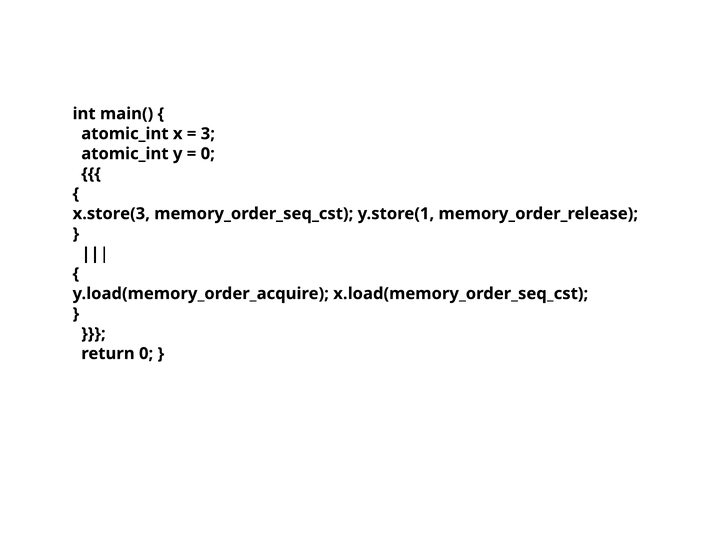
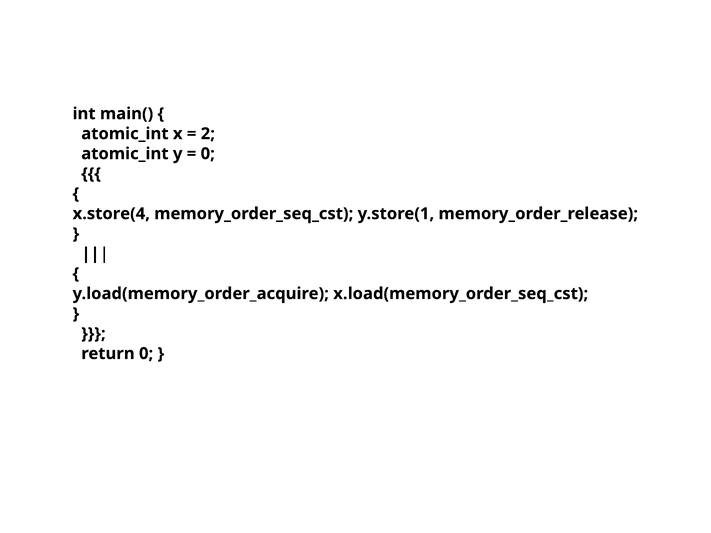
3: 3 -> 2 (208, 134)
x.store(3: x.store(3 -> x.store(4 (111, 214)
